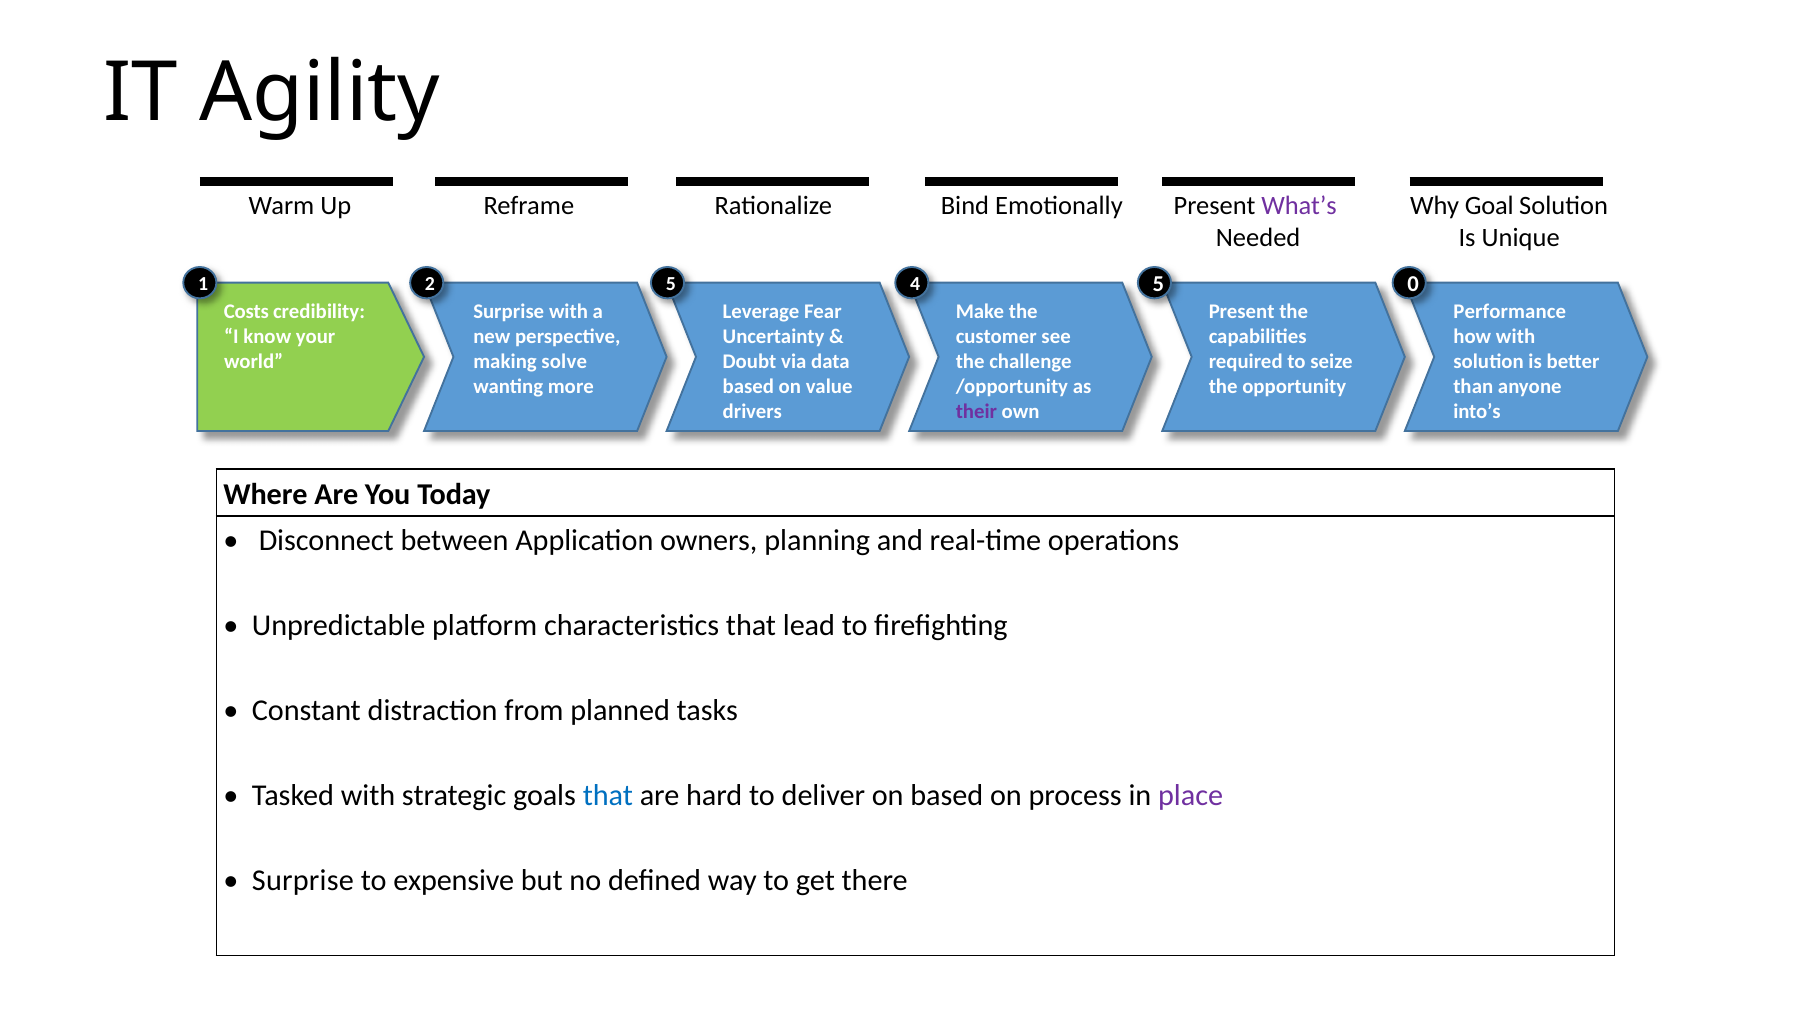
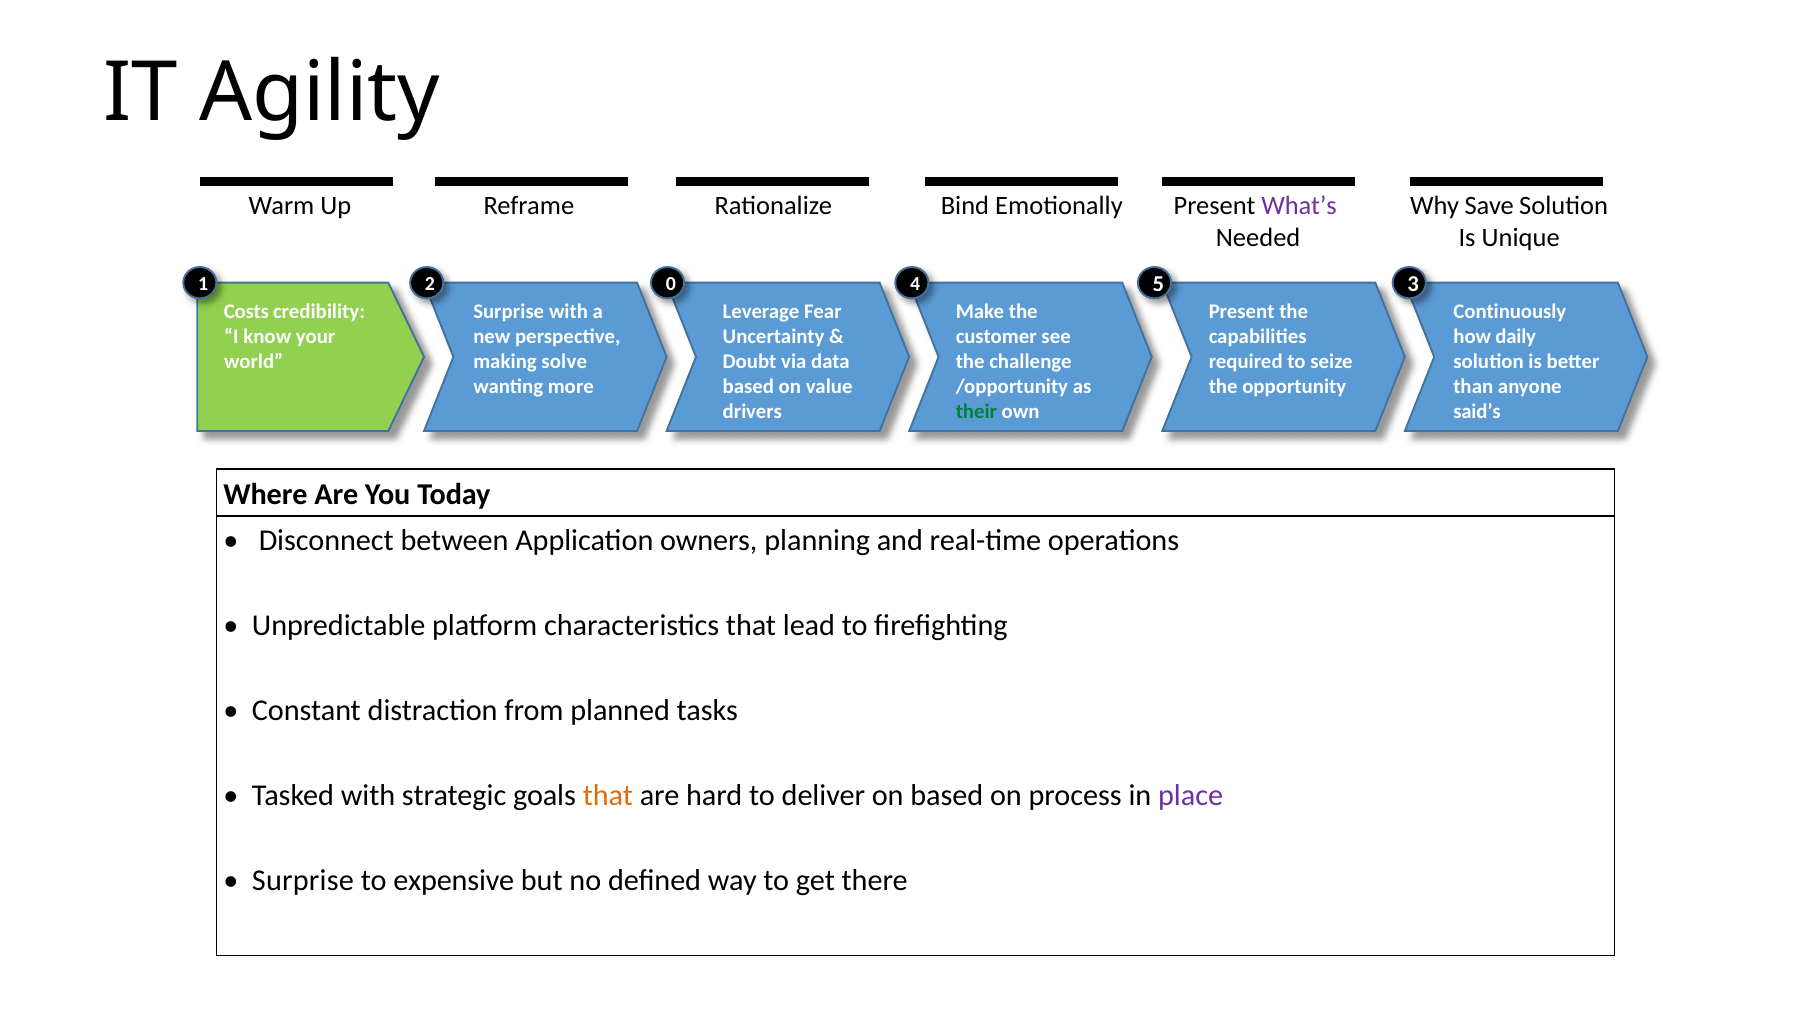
Goal: Goal -> Save (1489, 206)
2 5: 5 -> 0 (671, 284)
0: 0 -> 3 (1413, 284)
Performance: Performance -> Continuously (1510, 312)
how with: with -> daily (1516, 337)
their colour: purple -> green (976, 412)
into’s: into’s -> said’s (1477, 412)
that colour: blue -> orange (608, 796)
